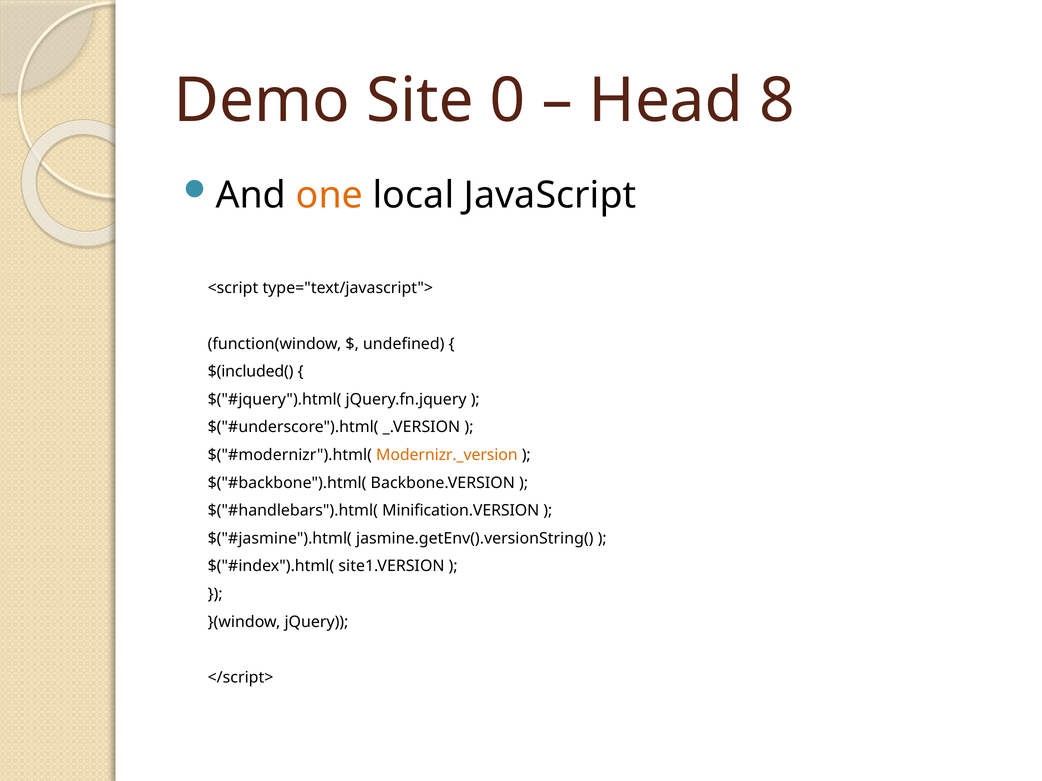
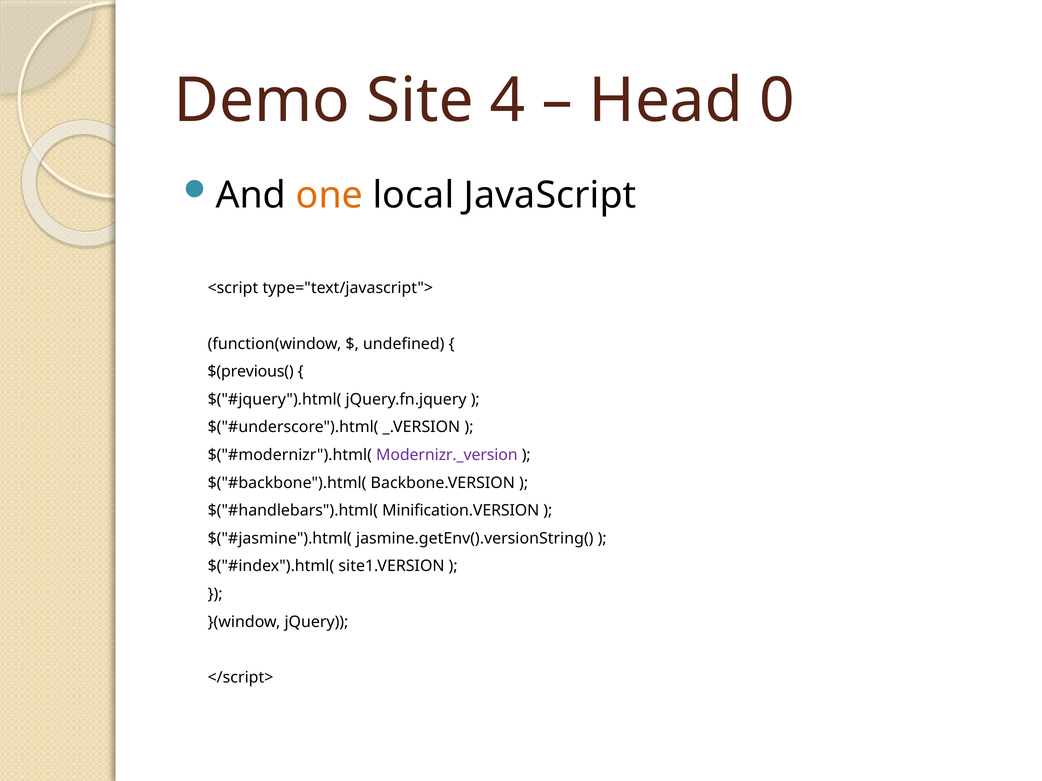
0: 0 -> 4 (508, 101)
8: 8 -> 0 (777, 101)
$(included(: $(included( -> $(previous( (251, 372)
Modernizr._version colour: orange -> purple (447, 455)
